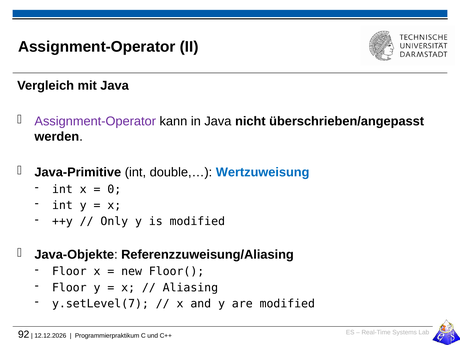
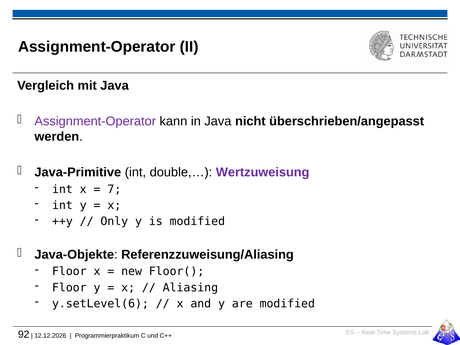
Wertzuweisung colour: blue -> purple (263, 172)
0: 0 -> 7 (114, 189)
y.setLevel(7: y.setLevel(7 -> y.setLevel(6 (100, 304)
